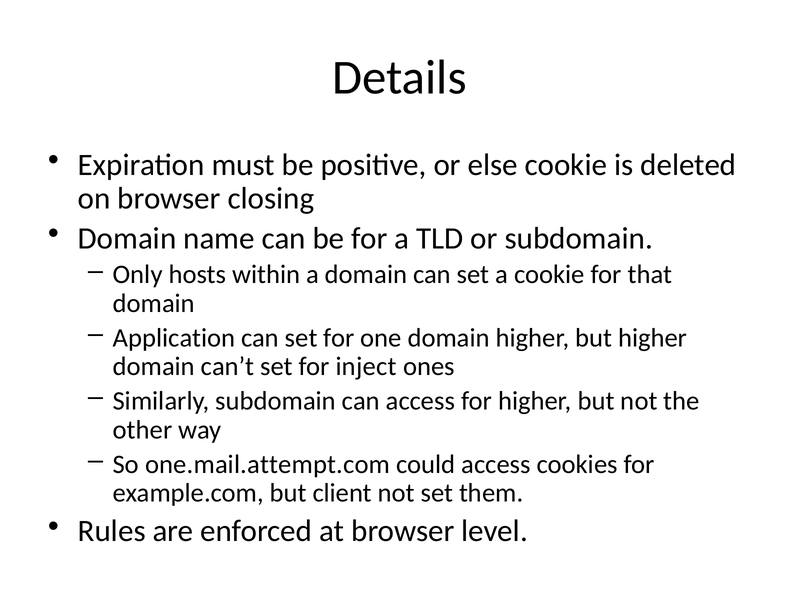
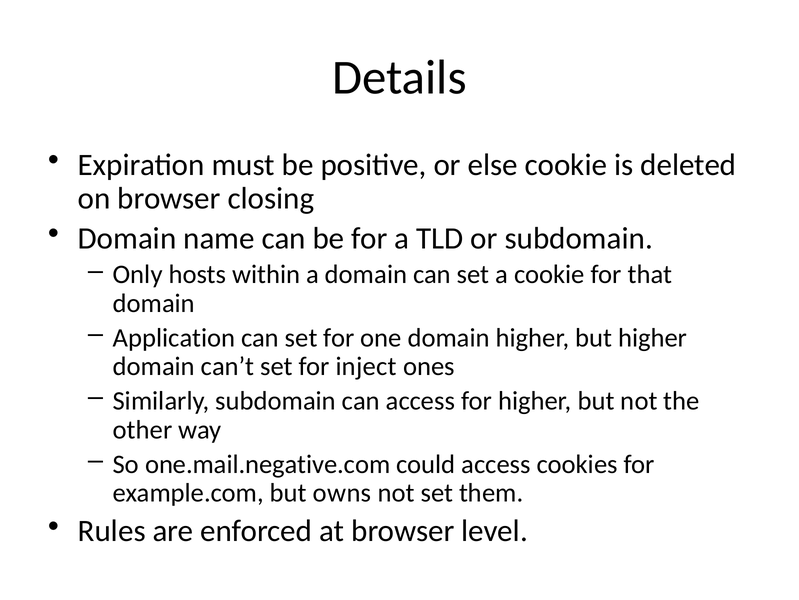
one.mail.attempt.com: one.mail.attempt.com -> one.mail.negative.com (268, 464)
client: client -> owns (342, 492)
